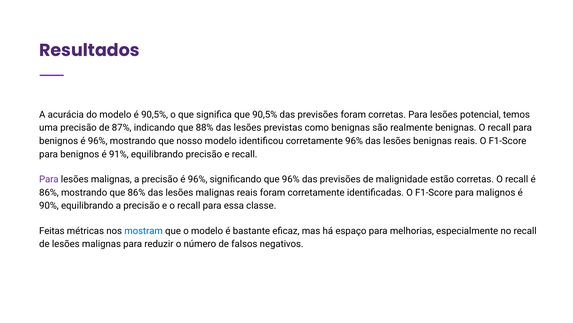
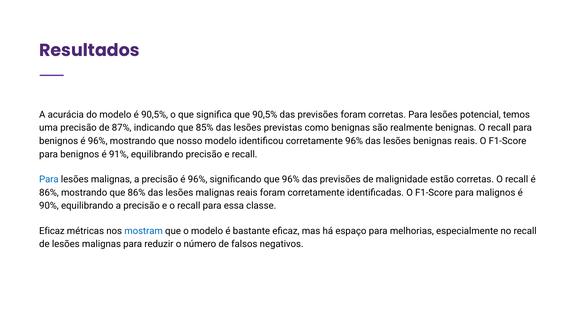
88%: 88% -> 85% (205, 128)
Para colour: purple -> blue (49, 179)
Feitas: Feitas -> Eficaz (52, 230)
